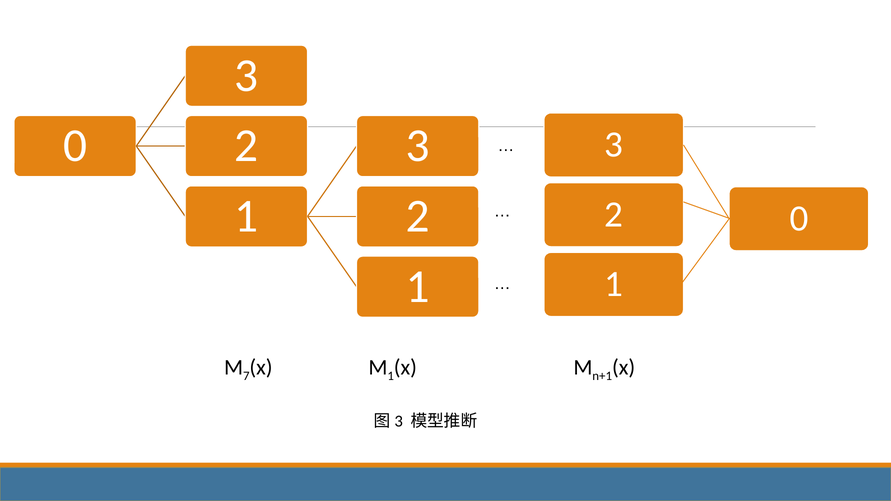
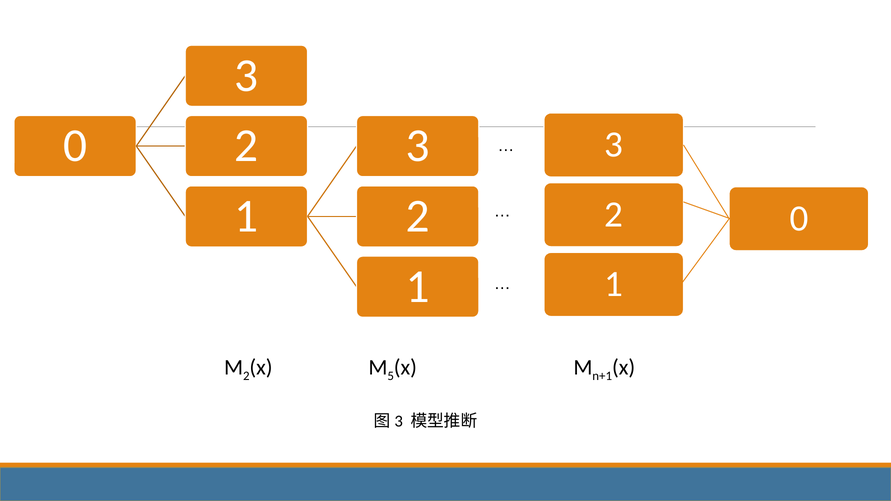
7: 7 -> 2 (246, 376)
1: 1 -> 5 (391, 376)
